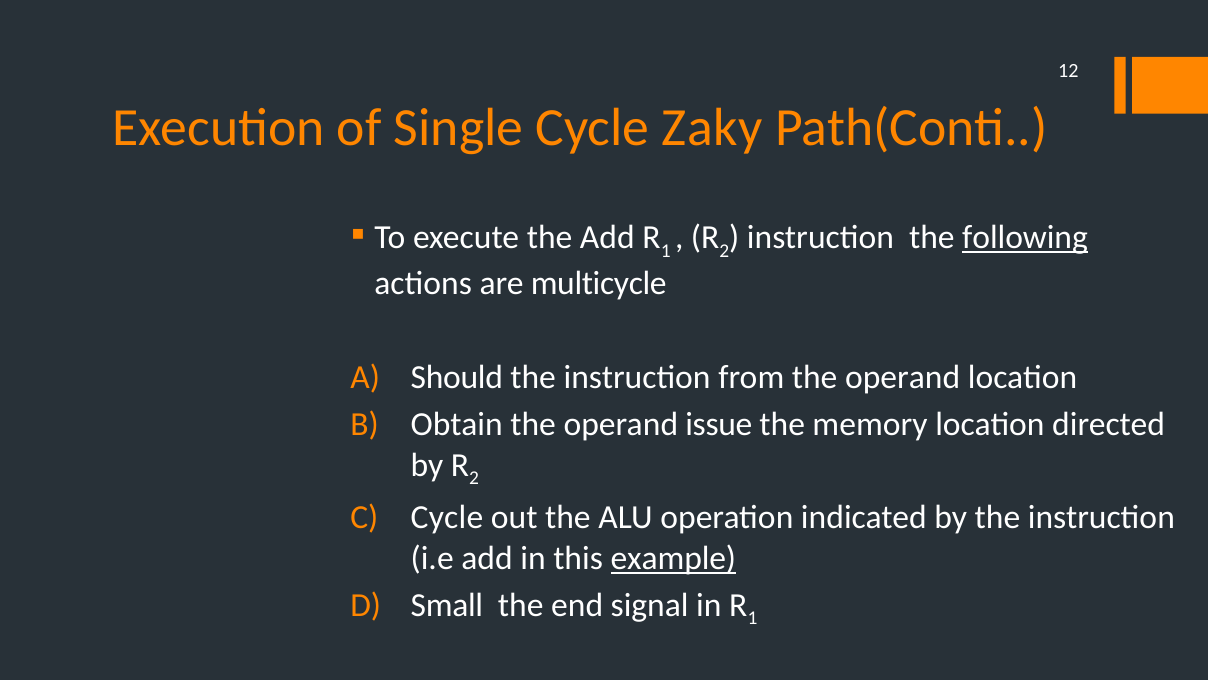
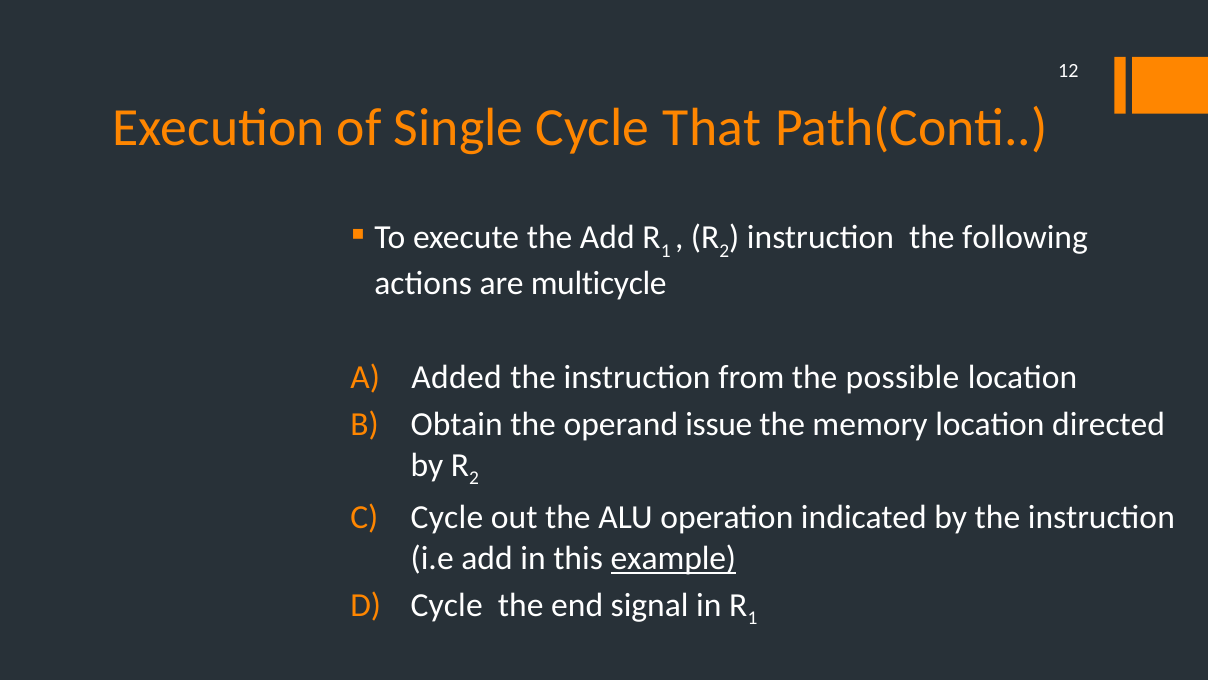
Zaky: Zaky -> That (712, 128)
following underline: present -> none (1025, 237)
Should: Should -> Added (457, 377)
from the operand: operand -> possible (902, 377)
Small: Small -> Cycle (447, 605)
